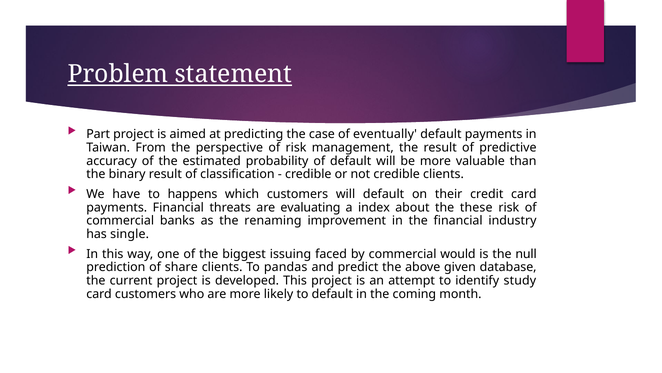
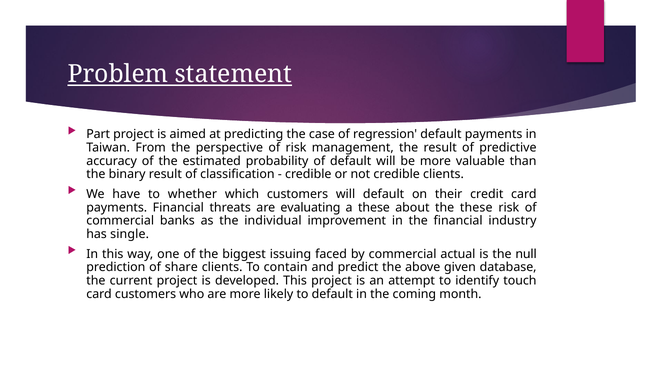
eventually: eventually -> regression (385, 134)
happens: happens -> whether (192, 194)
a index: index -> these (374, 207)
renaming: renaming -> individual (273, 220)
would: would -> actual (458, 254)
pandas: pandas -> contain (286, 267)
study: study -> touch (520, 280)
